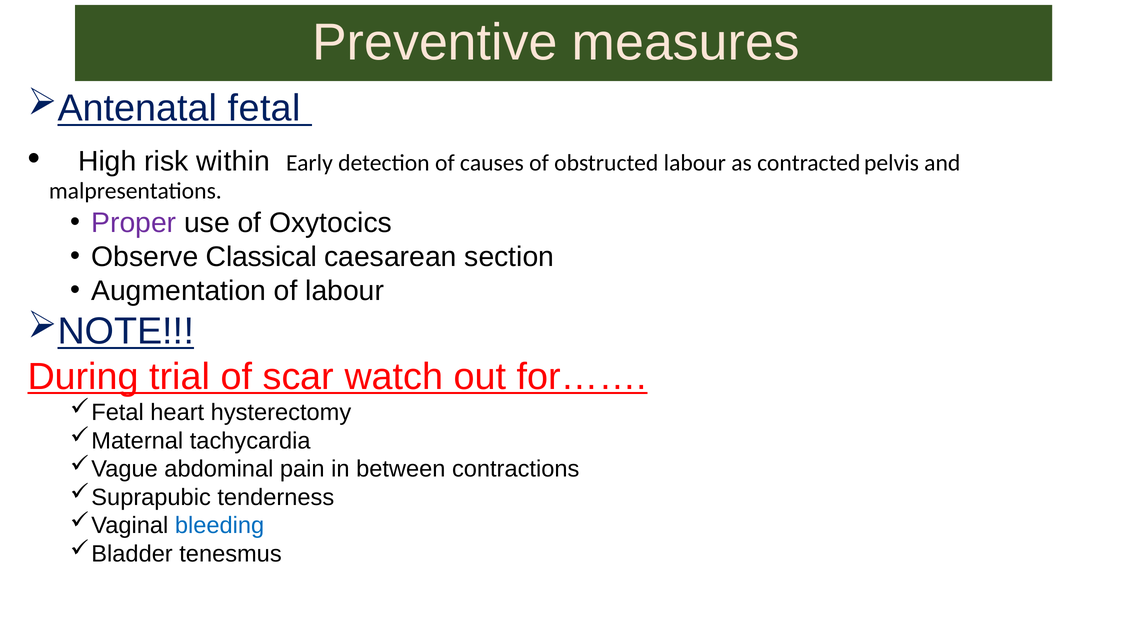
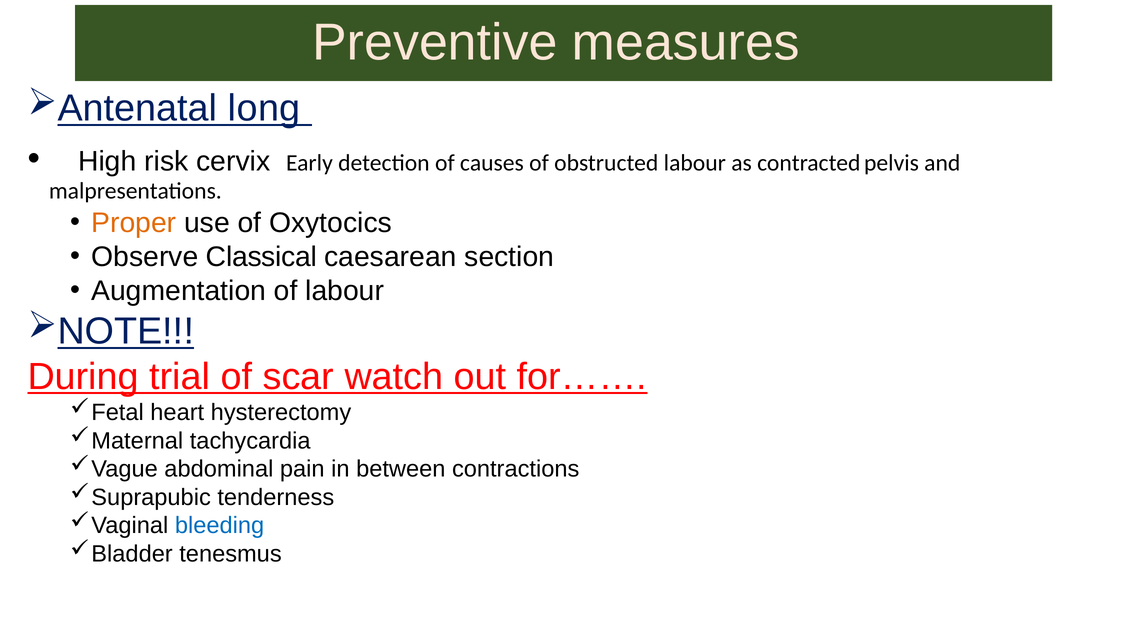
fetal: fetal -> long (264, 109)
within: within -> cervix (233, 162)
Proper colour: purple -> orange (134, 223)
